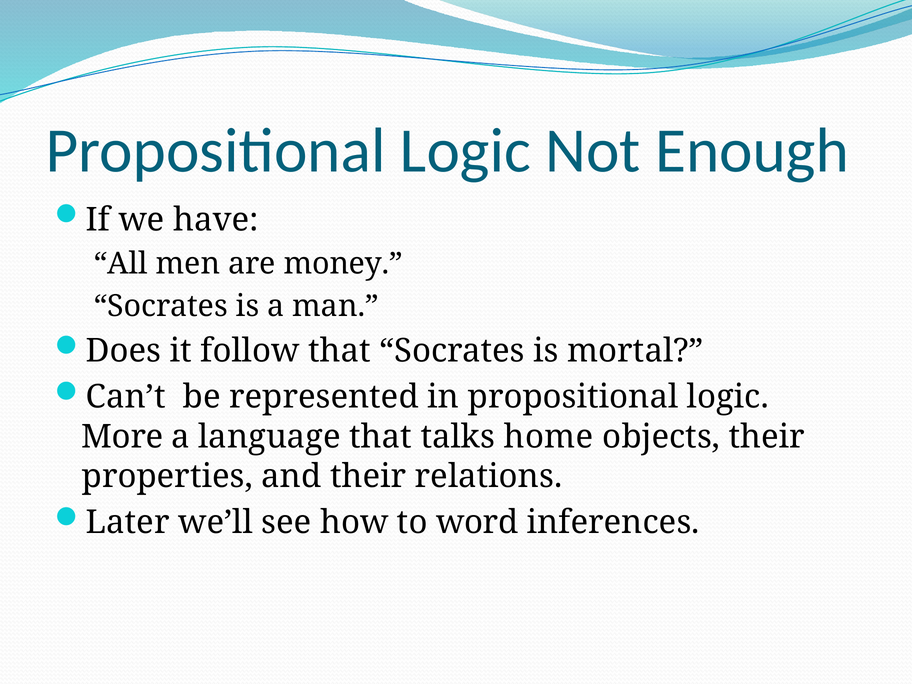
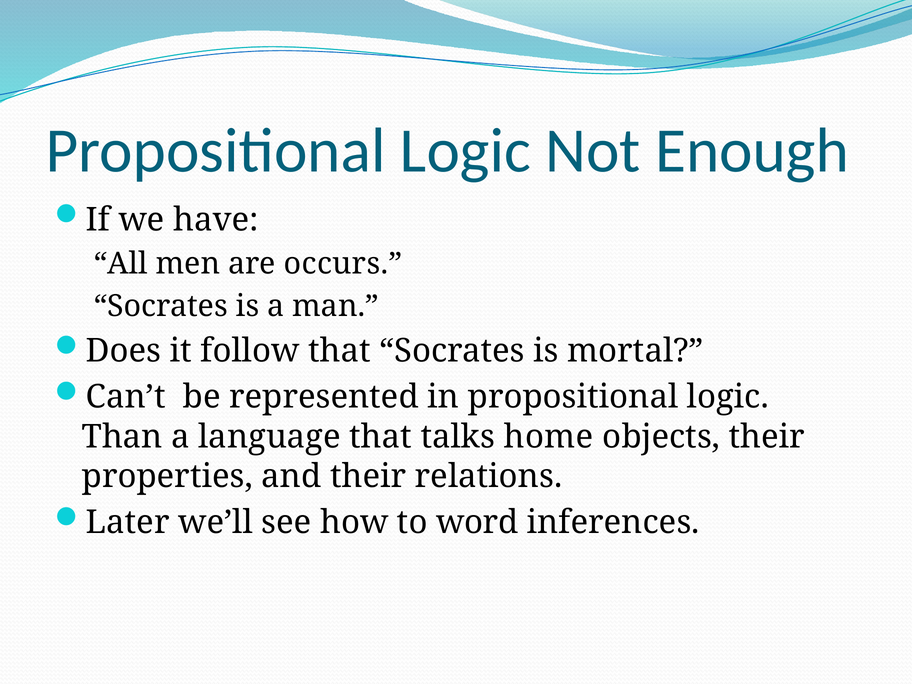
money: money -> occurs (343, 264)
More: More -> Than (122, 437)
